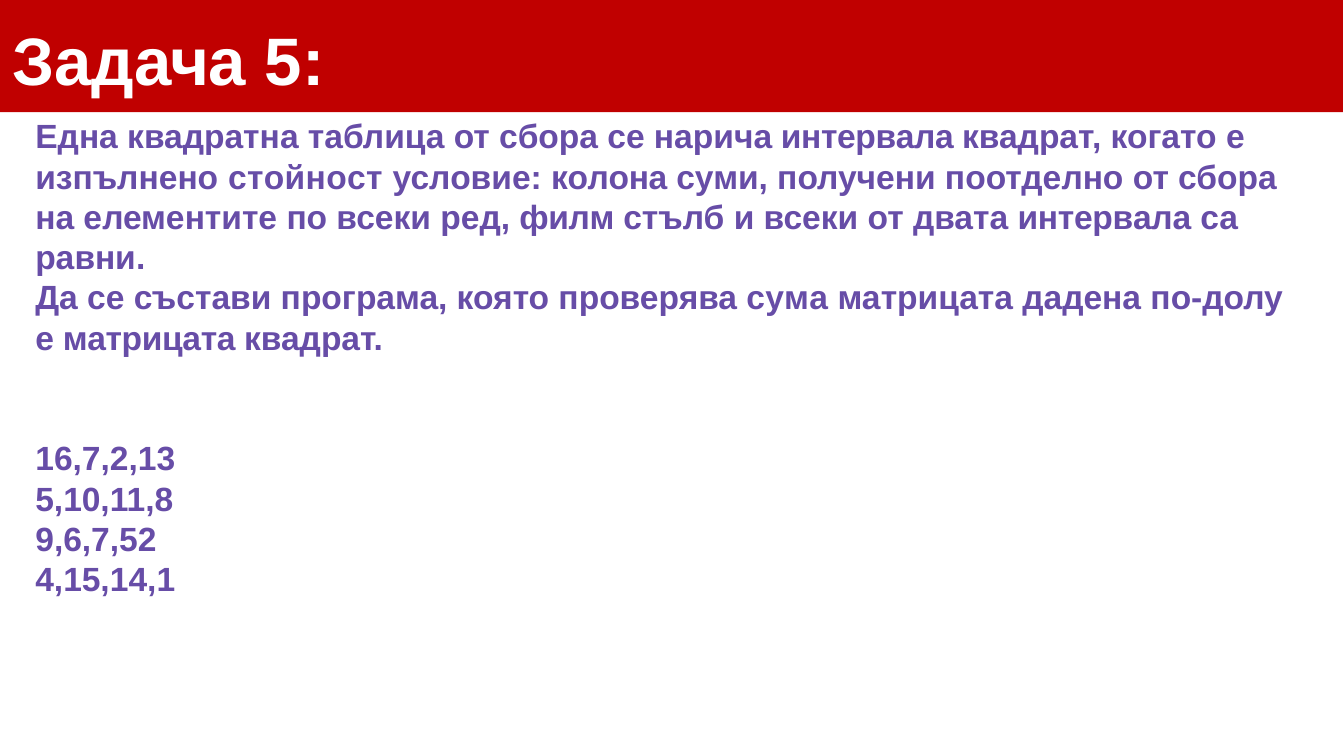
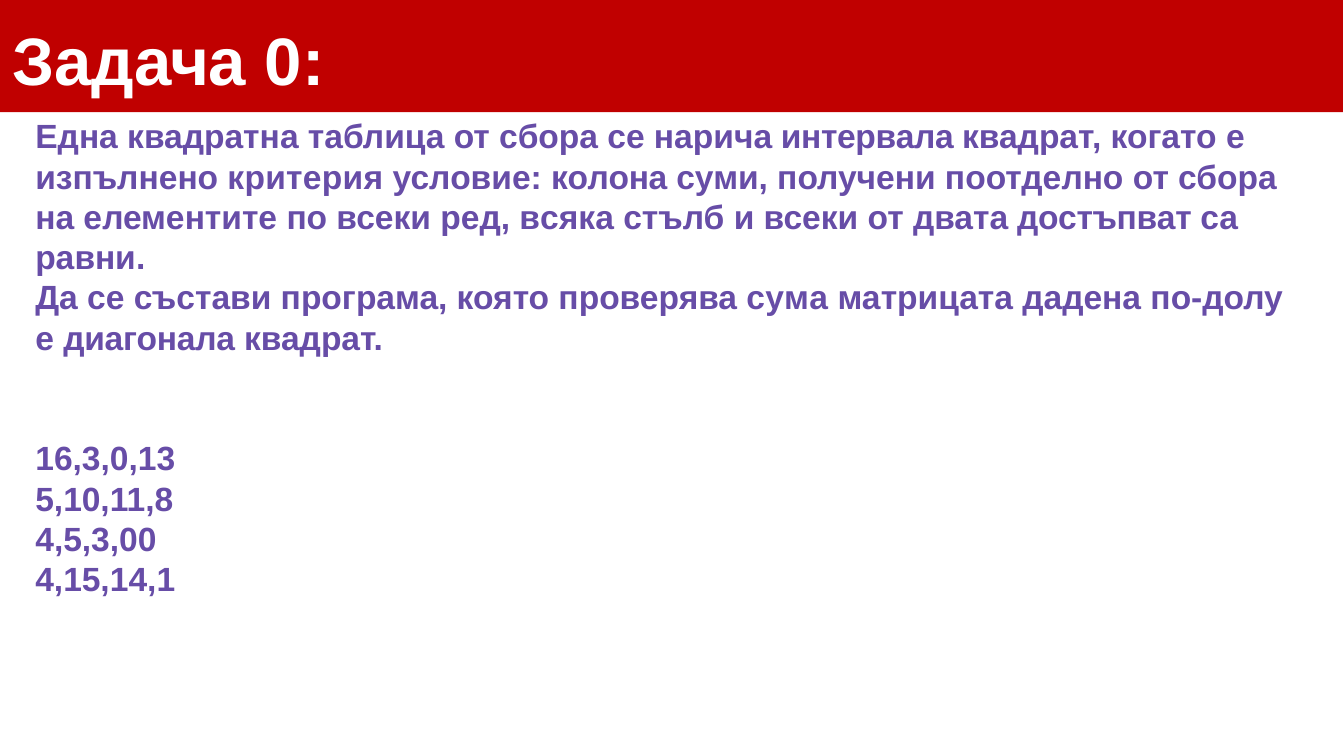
5: 5 -> 0 (295, 64)
стойност: стойност -> критерия (305, 178)
филм: филм -> всяка (567, 218)
двата интервала: интервала -> достъпват (1104, 218)
е матрицата: матрицата -> диагонала (149, 339)
16,7,2,13: 16,7,2,13 -> 16,3,0,13 (105, 460)
9,6,7,52: 9,6,7,52 -> 4,5,3,00 (96, 541)
